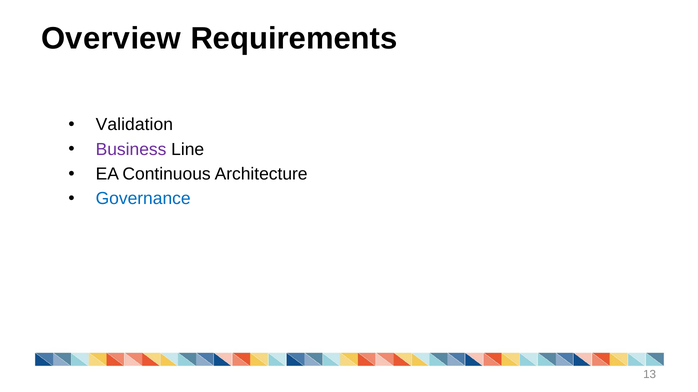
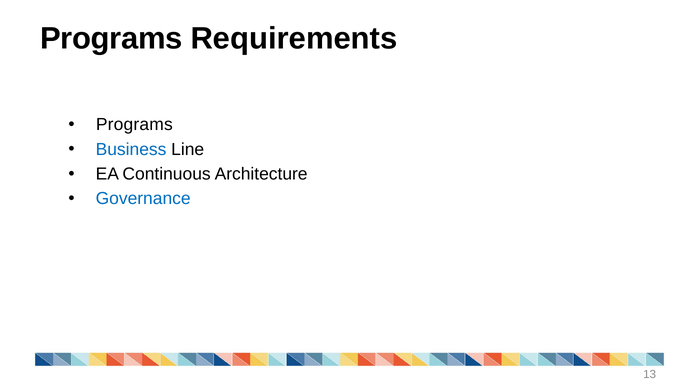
Overview: Overview -> Programs (111, 38)
Validation: Validation -> Programs (134, 125)
Business colour: purple -> blue (131, 150)
